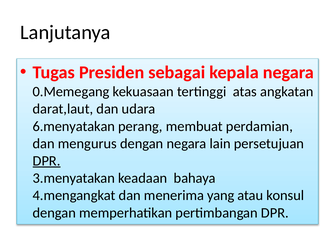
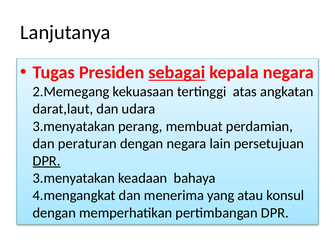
sebagai underline: none -> present (177, 72)
0.Memegang: 0.Memegang -> 2.Memegang (71, 92)
6.menyatakan: 6.menyatakan -> 3.menyatakan (74, 126)
mengurus: mengurus -> peraturan (87, 144)
